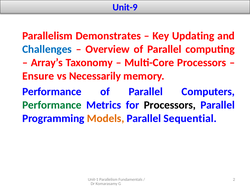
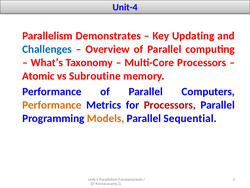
Unit-9: Unit-9 -> Unit-4 (125, 7)
Array’s: Array’s -> What’s (47, 62)
Ensure: Ensure -> Atomic (38, 76)
Necessarily: Necessarily -> Subroutine (95, 76)
Performance colour: green -> orange (52, 105)
Processors colour: black -> red (170, 105)
